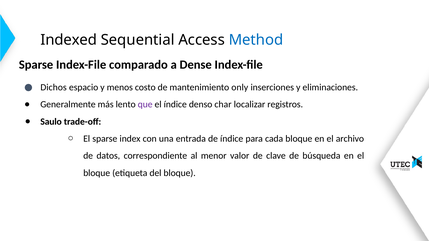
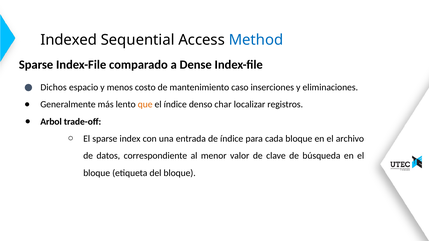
only: only -> caso (240, 87)
que colour: purple -> orange (145, 105)
Saulo: Saulo -> Arbol (51, 122)
